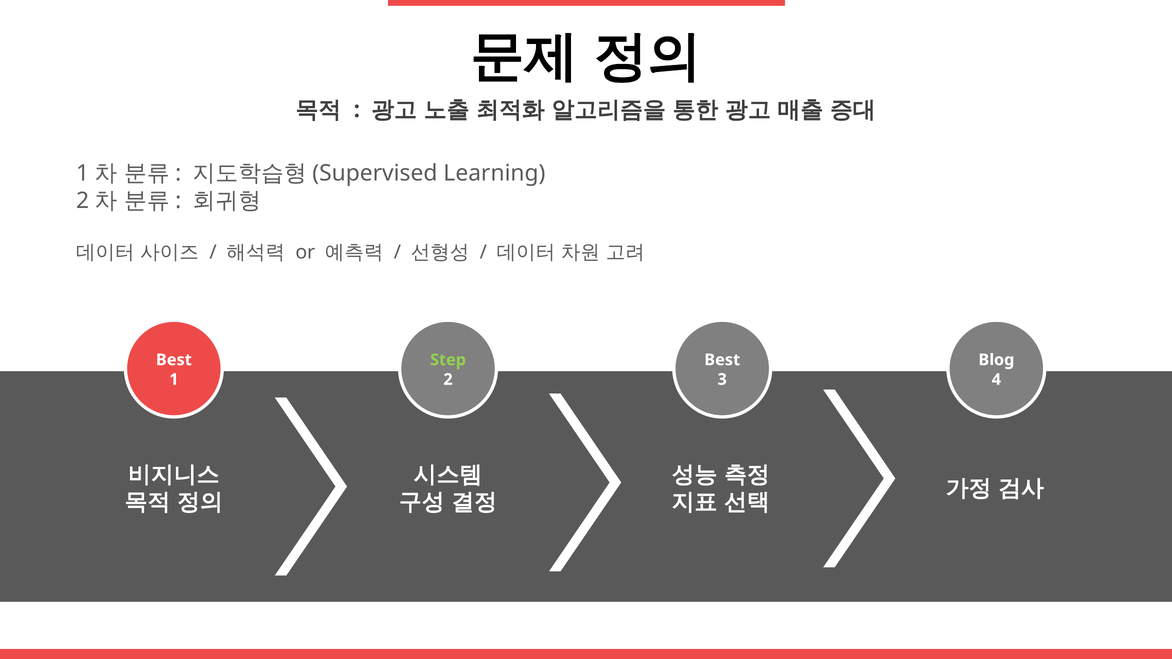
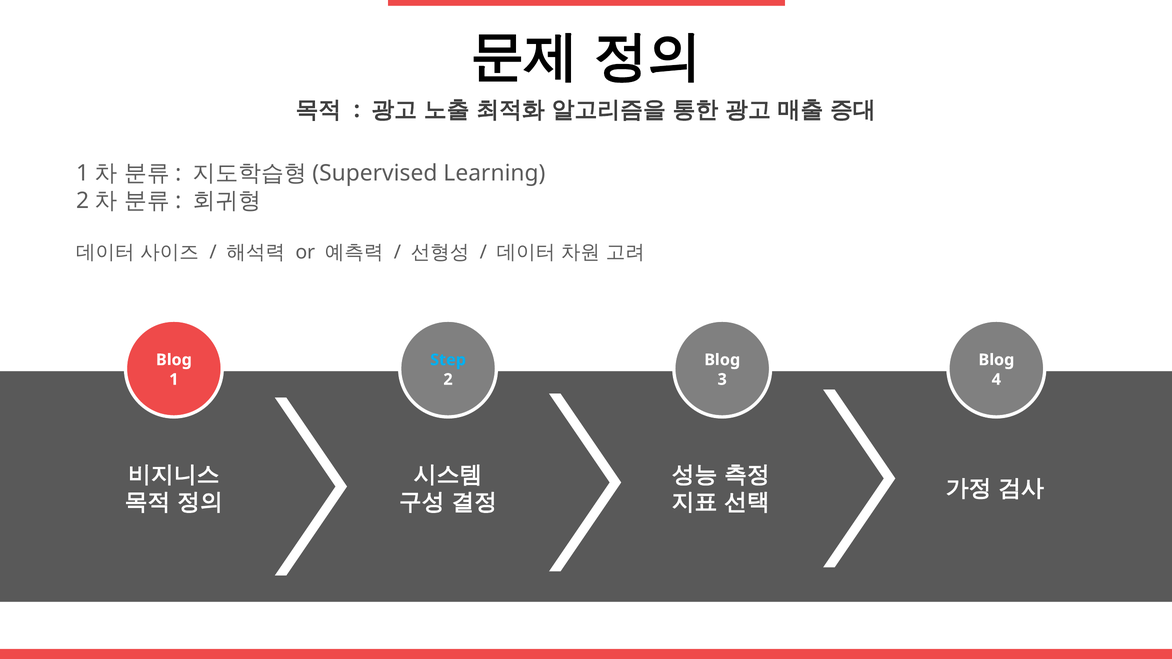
Best: Best -> Blog (174, 360)
Step colour: light green -> light blue (448, 360)
Best: Best -> Blog (722, 360)
